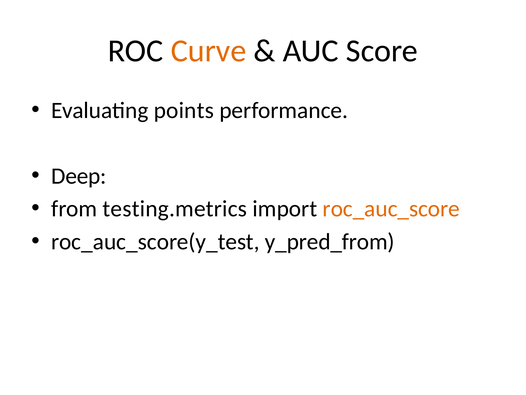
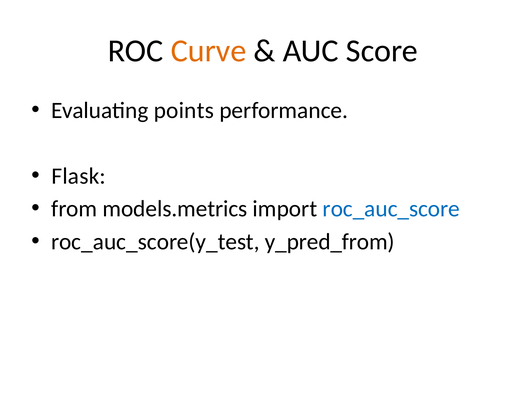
Deep: Deep -> Flask (79, 176)
testing.metrics: testing.metrics -> models.metrics (175, 209)
roc_auc_score colour: orange -> blue (391, 209)
